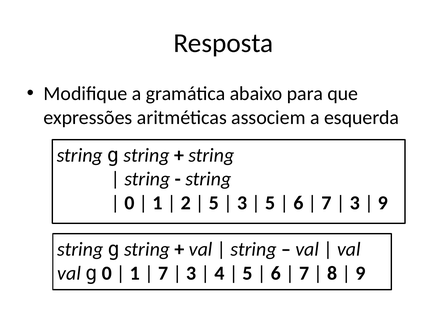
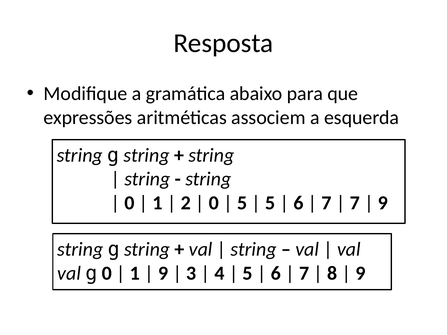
5: 5 -> 0 (214, 203)
3: 3 -> 5 (242, 203)
3: 3 -> 7 (355, 203)
7: 7 -> 9 (163, 273)
